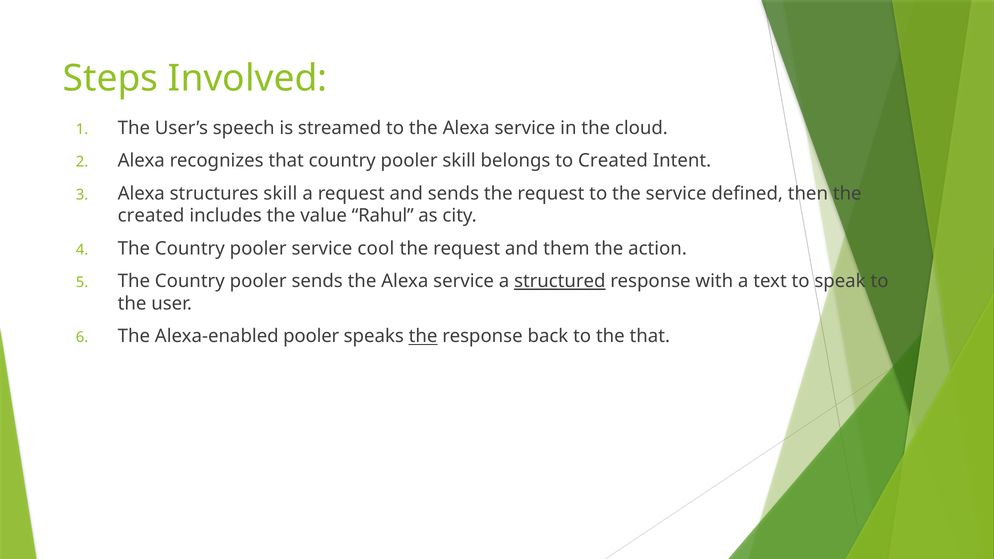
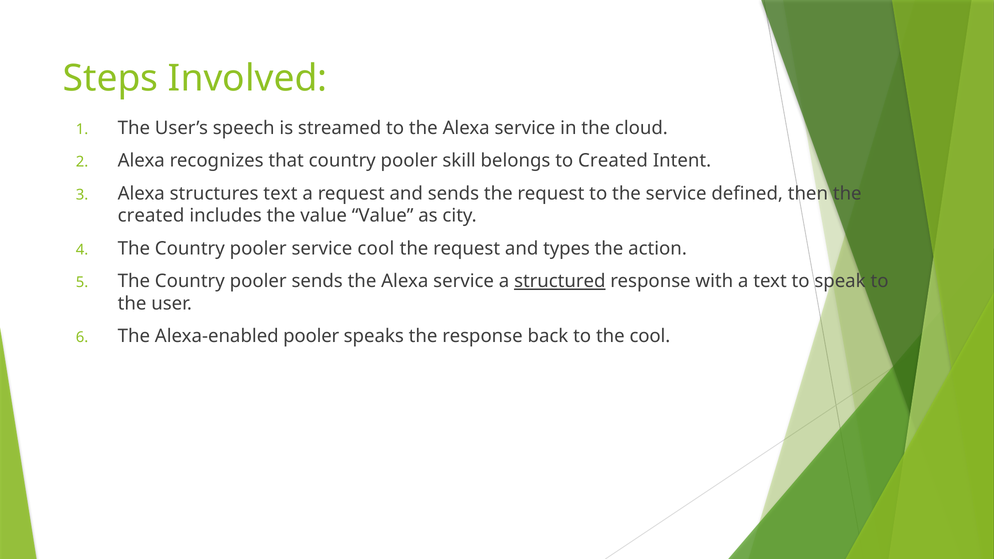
structures skill: skill -> text (280, 193)
value Rahul: Rahul -> Value (383, 216)
them: them -> types (567, 249)
the underline: present -> none (423, 336)
the that: that -> cool (650, 336)
